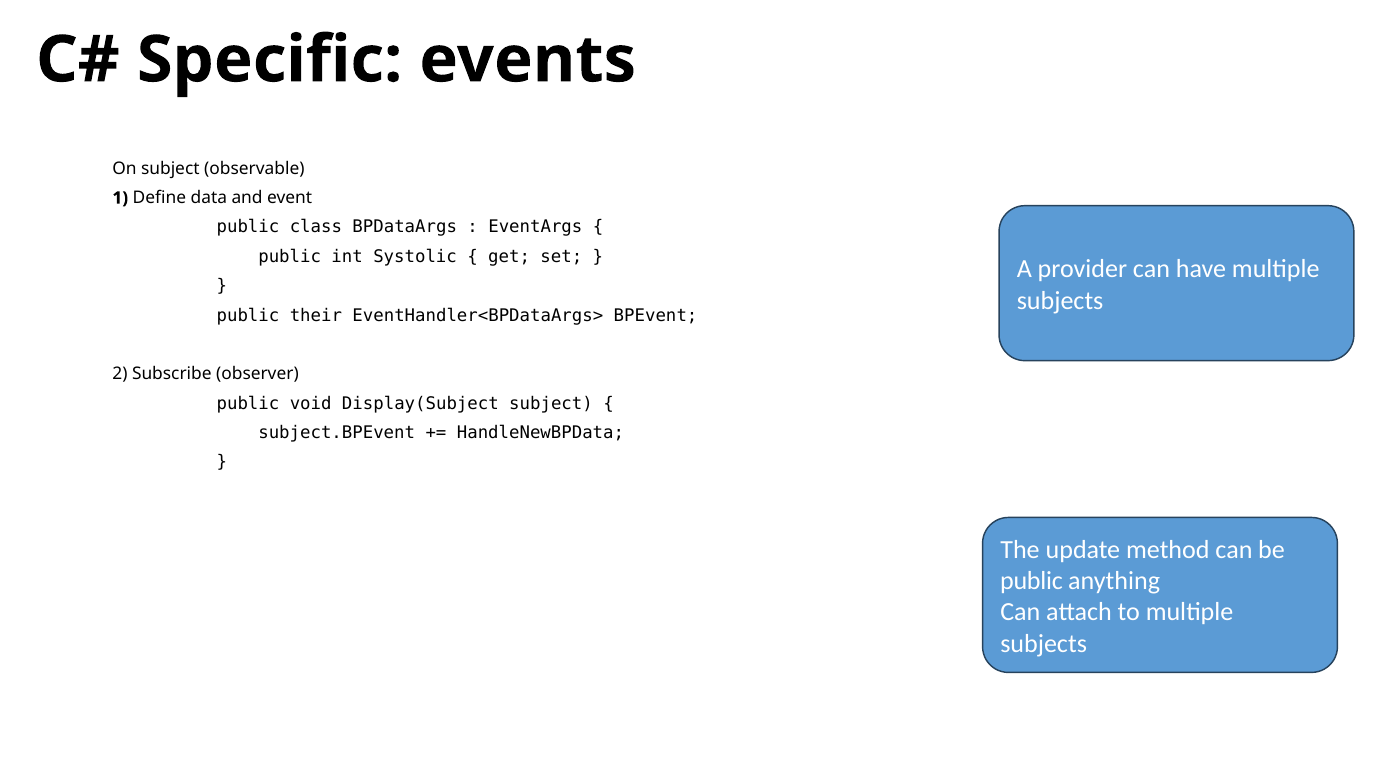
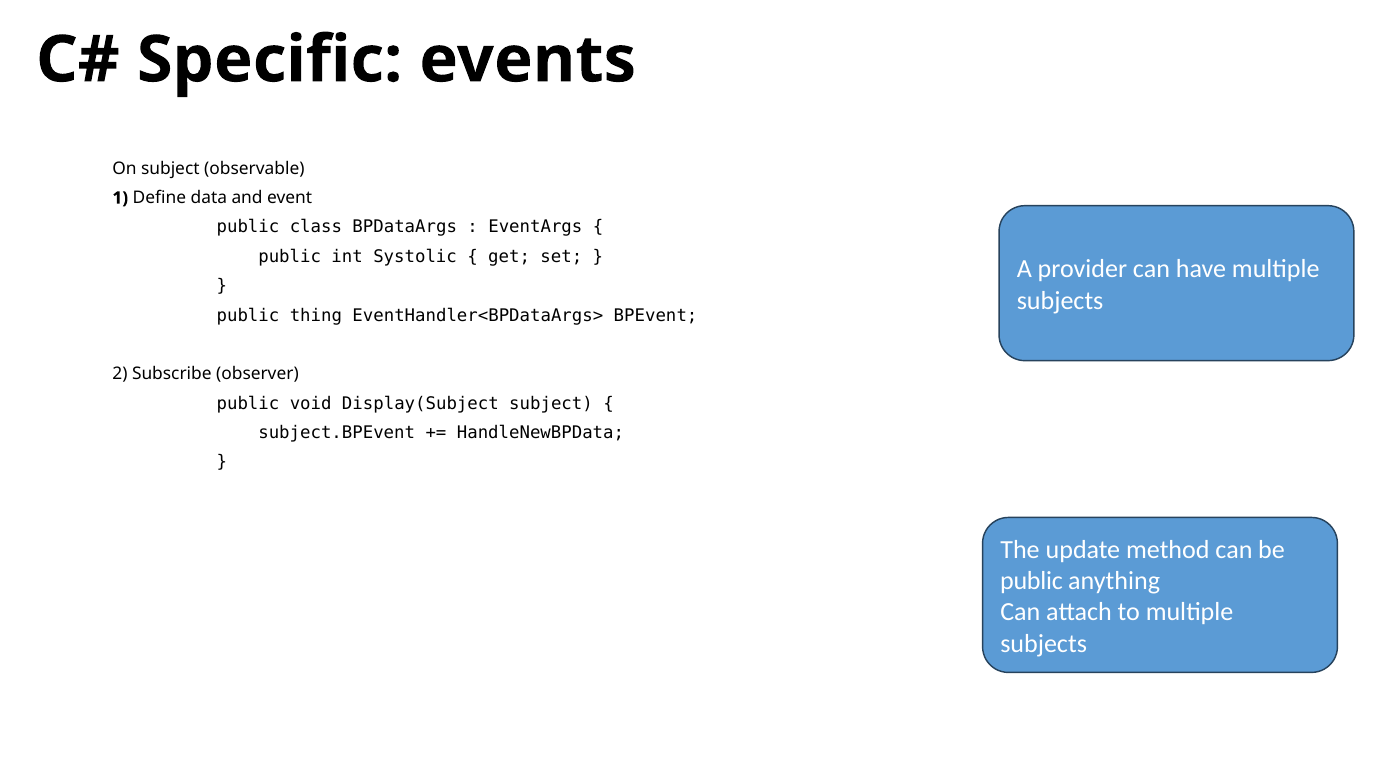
their: their -> thing (316, 315)
